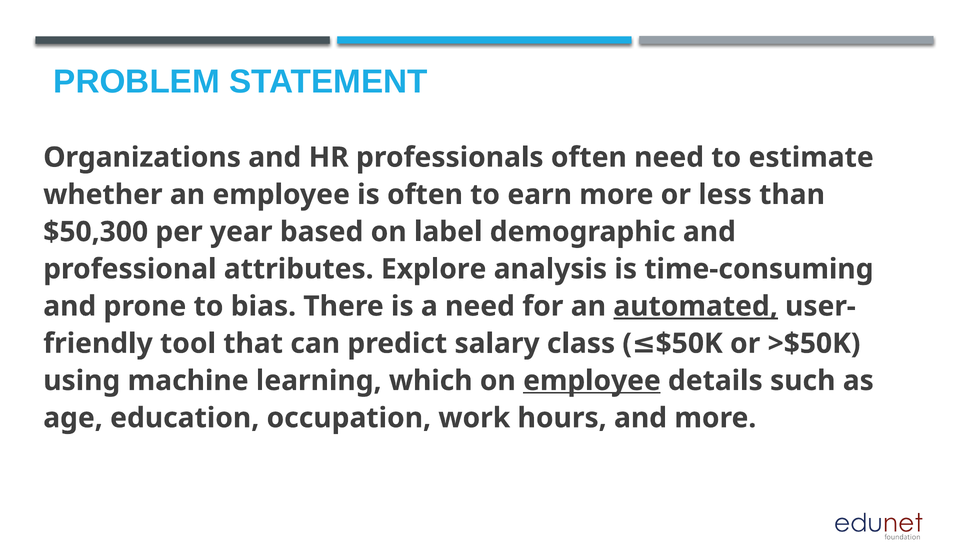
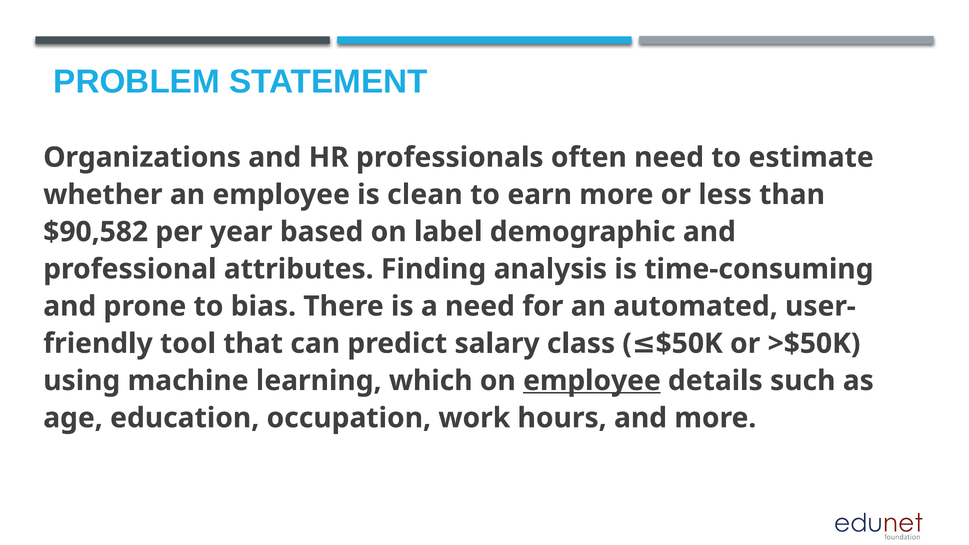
is often: often -> clean (425, 195)
$50,300: $50,300 -> $90,582 (96, 232)
Explore: Explore -> Finding (434, 269)
automated underline: present -> none (696, 306)
